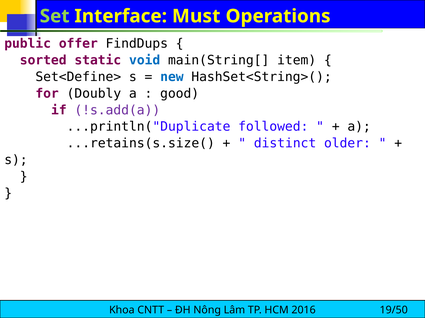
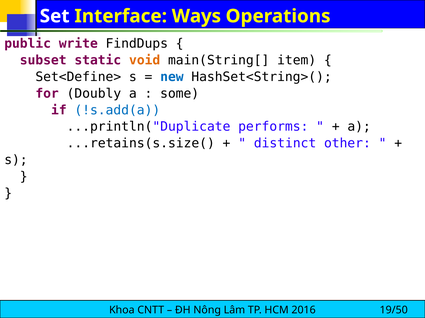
Set colour: light green -> white (55, 16)
Must: Must -> Ways (196, 16)
offer: offer -> write (78, 44)
sorted: sorted -> subset (43, 60)
void colour: blue -> orange (145, 60)
good: good -> some (180, 94)
!s.add(a colour: purple -> blue (117, 110)
followed: followed -> performs (273, 127)
older: older -> other (347, 144)
